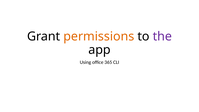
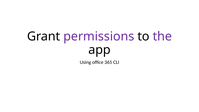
permissions colour: orange -> purple (99, 36)
